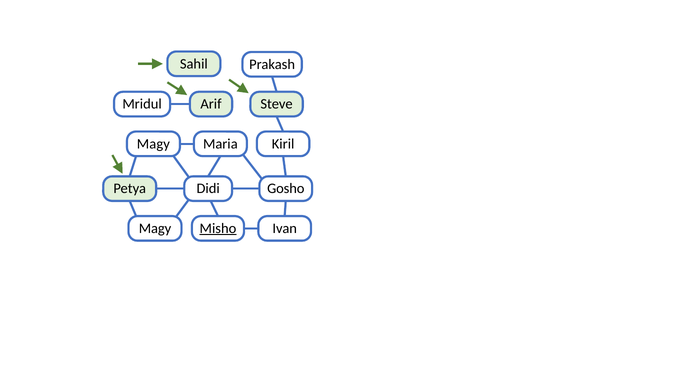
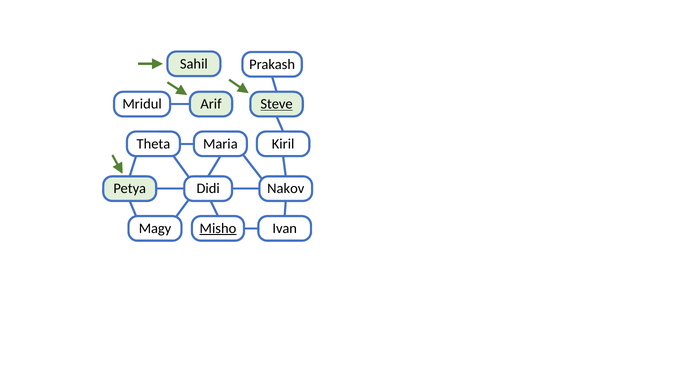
Steve underline: none -> present (277, 104)
Magy: Magy -> Theta (153, 144)
Gosho: Gosho -> Nakov (286, 189)
